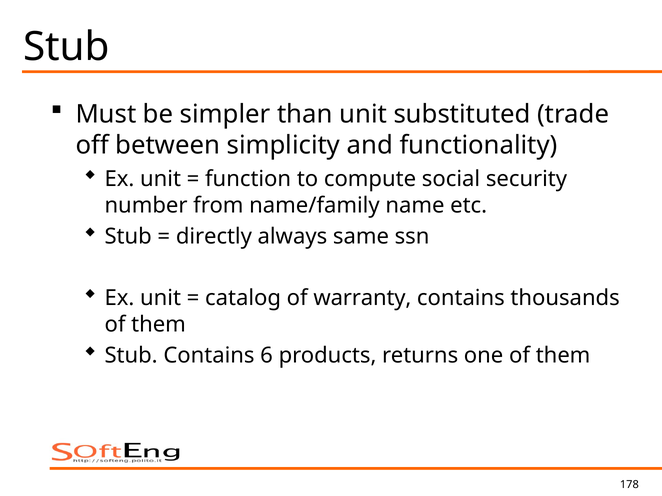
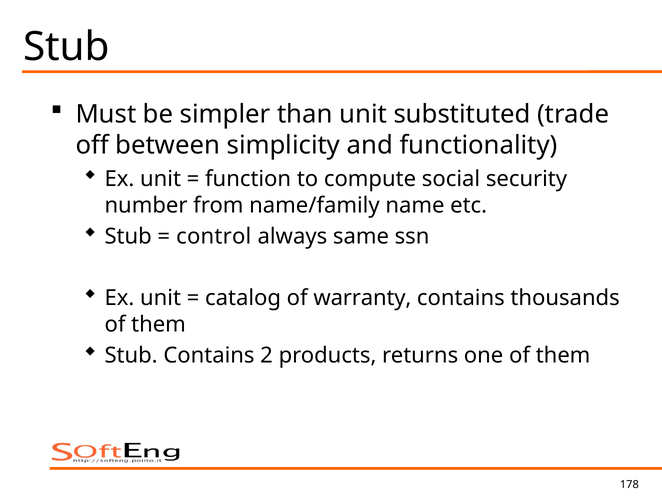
directly: directly -> control (214, 237)
6: 6 -> 2 (267, 356)
